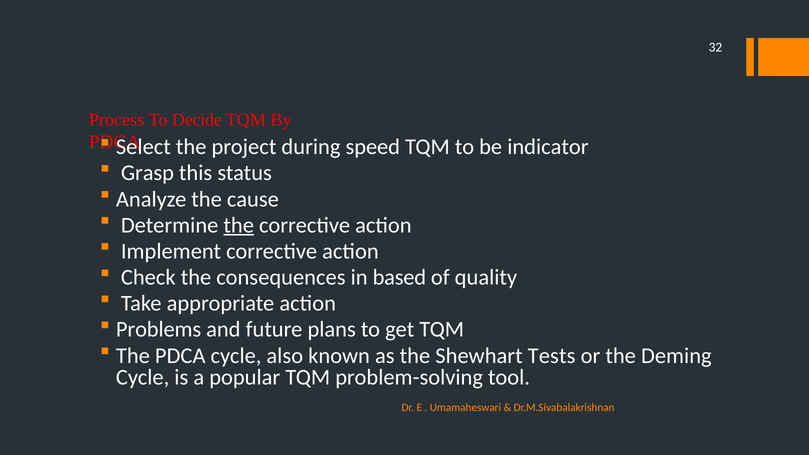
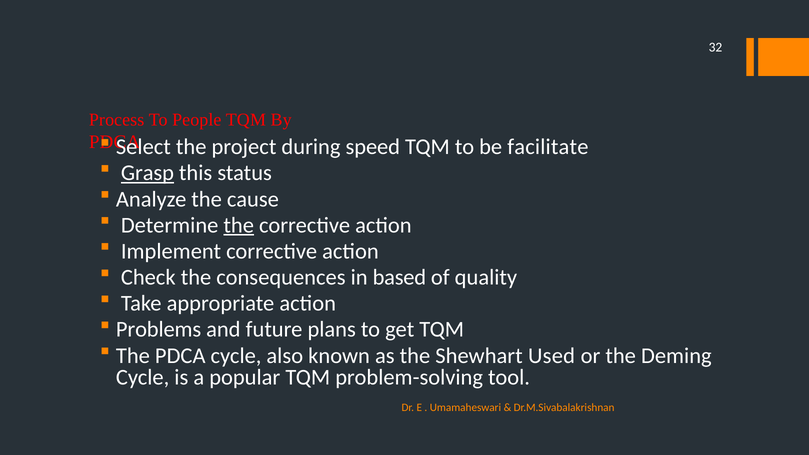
Decide: Decide -> People (197, 120)
indicator: indicator -> facilitate (548, 147)
Grasp underline: none -> present (147, 173)
Tests: Tests -> Used (552, 356)
